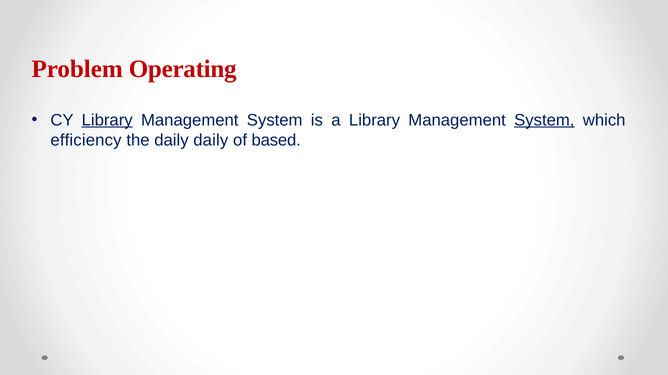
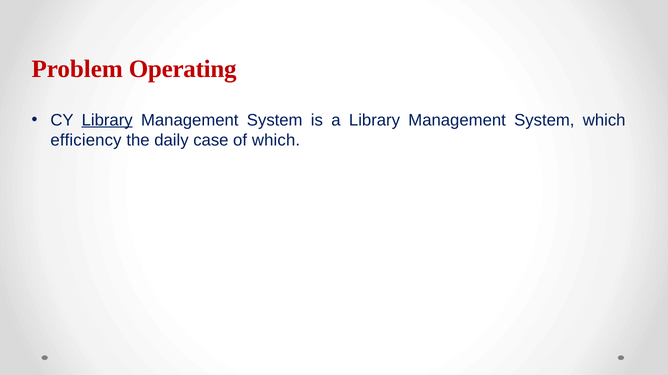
System underline: present -> none (544, 120)
daily daily: daily -> case (211, 140)
of based: based -> which (276, 140)
